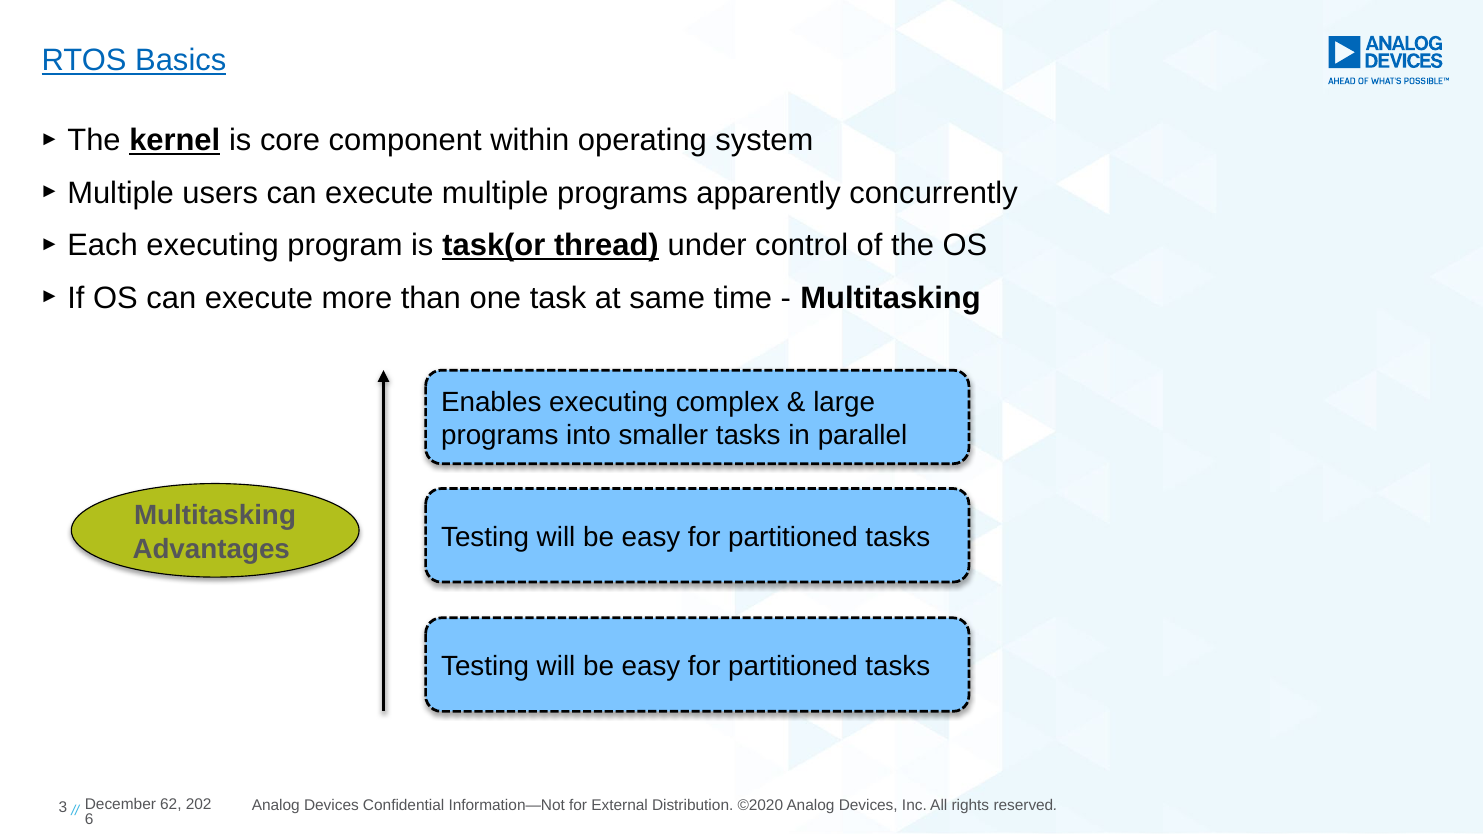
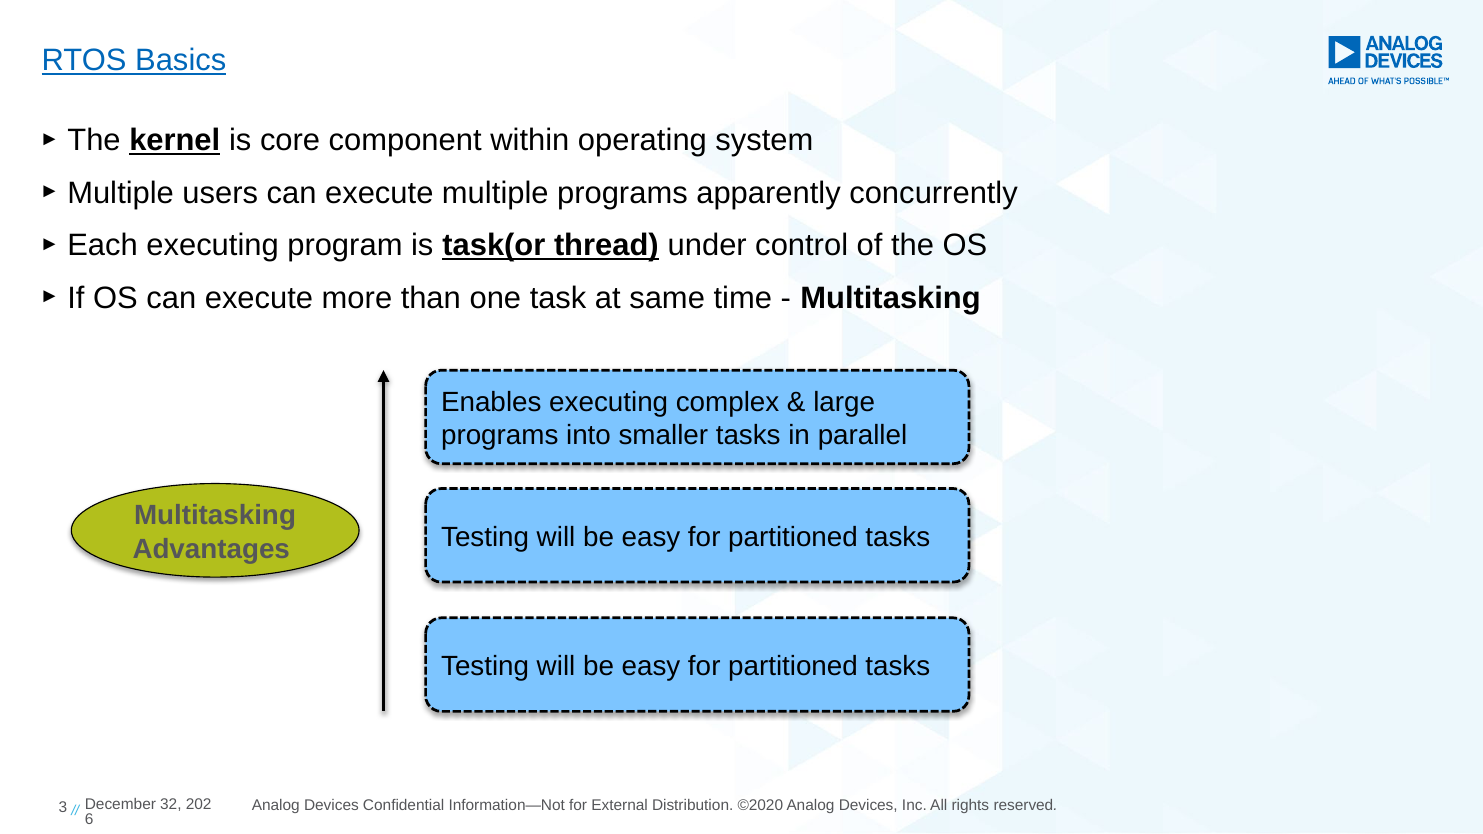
62: 62 -> 32 (171, 805)
